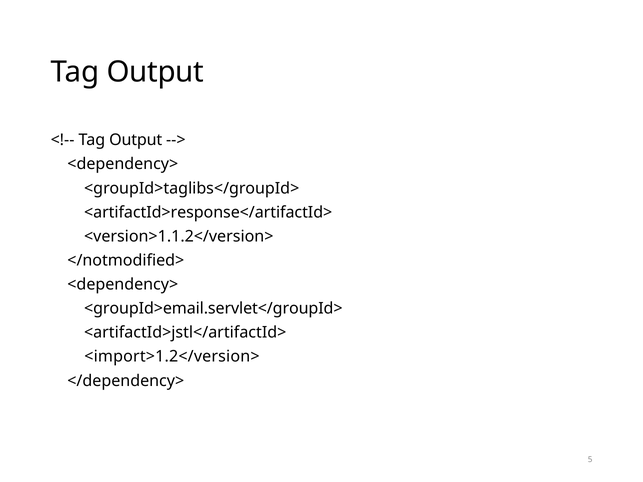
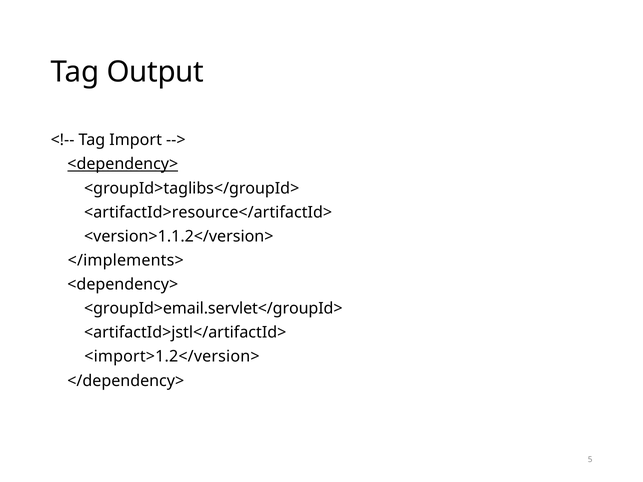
Output: Output -> Import (136, 140)
<dependency> underline: none -> present (123, 164)
<artifactId>response</artifactId>: <artifactId>response</artifactId> -> <artifactId>resource</artifactId> (208, 212)
</notmodified>: </notmodified> -> </implements> (126, 261)
